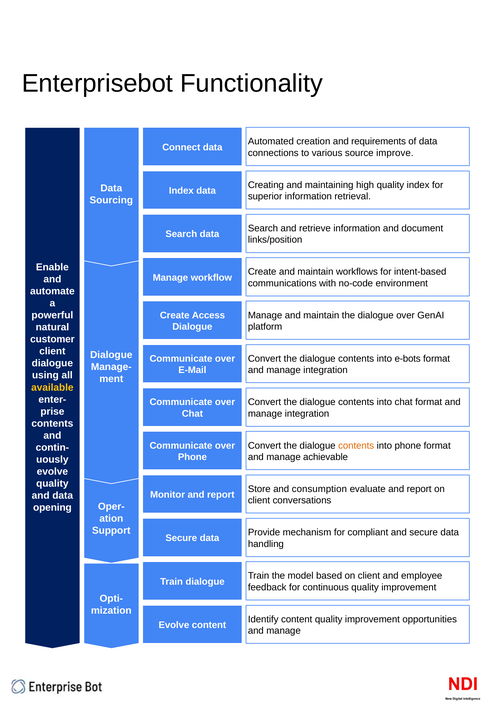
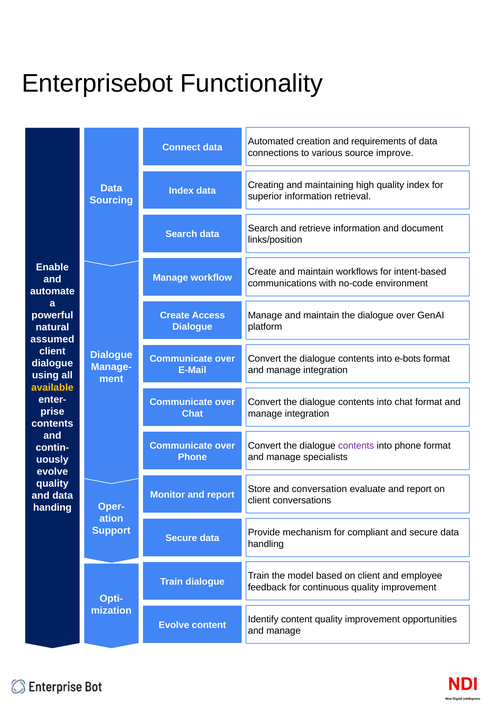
customer: customer -> assumed (52, 340)
contents colour: orange -> purple (356, 446)
achievable: achievable -> specialists (325, 457)
consumption: consumption -> conversation (319, 489)
opening: opening -> handing (52, 508)
